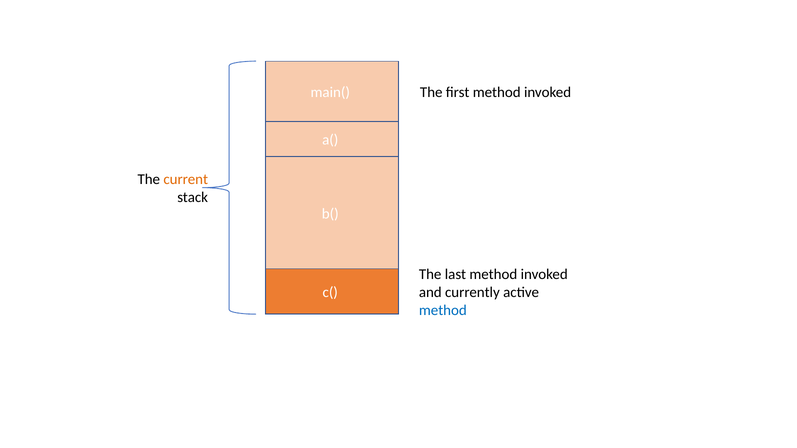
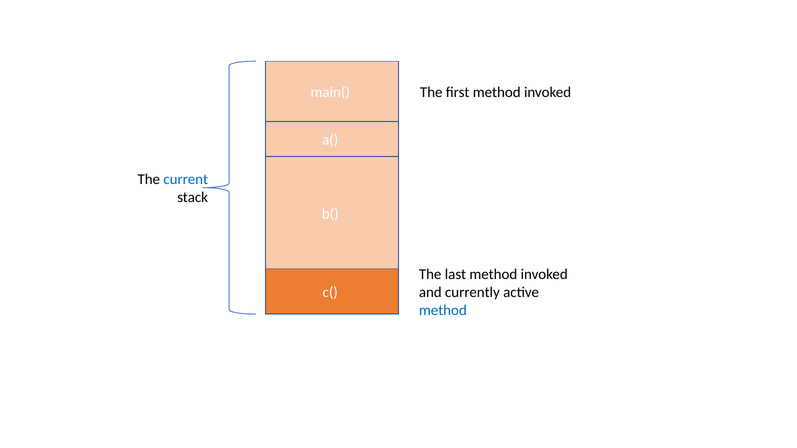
current colour: orange -> blue (186, 180)
